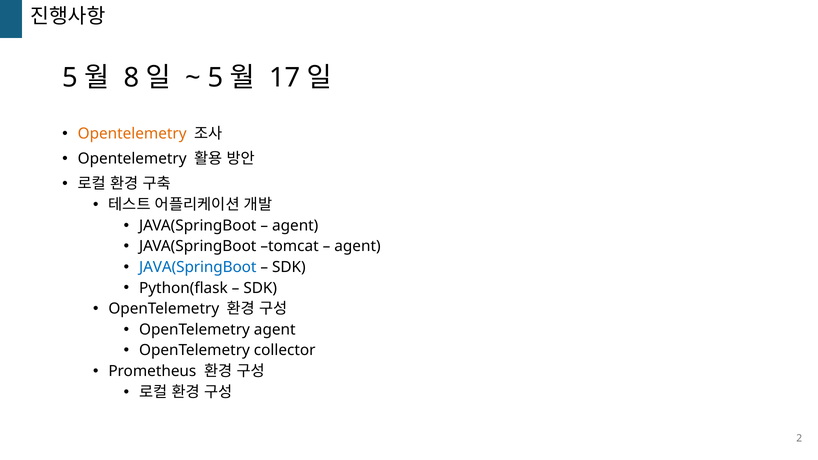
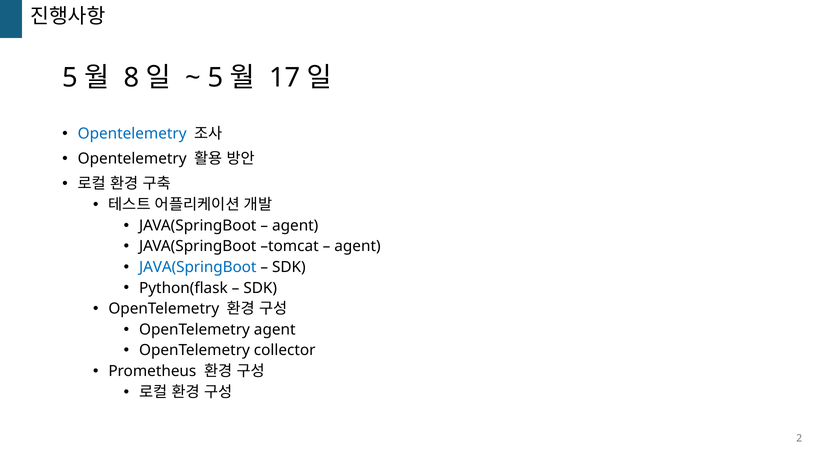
Opentelemetry colour: orange -> blue (132, 134)
